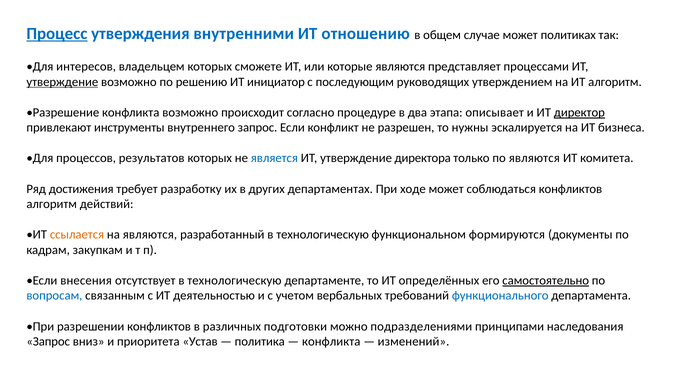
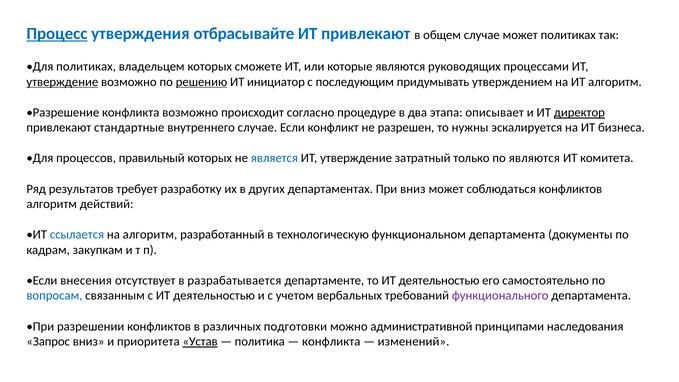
внутренними: внутренними -> отбрасывайте (244, 34)
ИТ отношению: отношению -> привлекают (366, 34)
Для интересов: интересов -> политиках (86, 67)
представляет: представляет -> руководящих (464, 67)
решению underline: none -> present (201, 82)
руководящих: руководящих -> придумывать (433, 82)
инструменты: инструменты -> стандартные (129, 128)
внутреннего запрос: запрос -> случае (257, 128)
результатов: результатов -> правильный (152, 158)
директора: директора -> затратный (423, 158)
достижения: достижения -> результатов (81, 189)
При ходе: ходе -> вниз (413, 189)
ссылается colour: orange -> blue (77, 235)
на являются: являются -> алгоритм (150, 235)
функциональном формируются: формируются -> департамента (507, 235)
отсутствует в технологическую: технологическую -> разрабатывается (234, 280)
то ИТ определённых: определённых -> деятельностью (439, 280)
самостоятельно underline: present -> none (546, 280)
функционального colour: blue -> purple (500, 296)
подразделениями: подразделениями -> административной (421, 326)
Устав underline: none -> present (200, 342)
